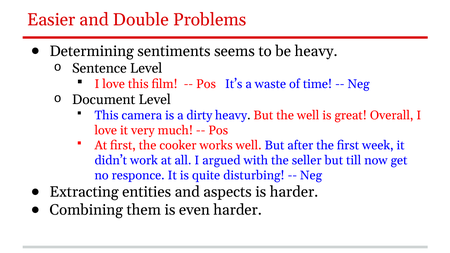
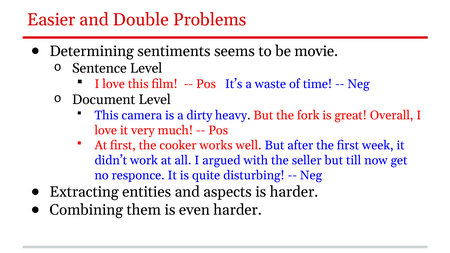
be heavy: heavy -> movie (316, 51)
the well: well -> fork (308, 115)
